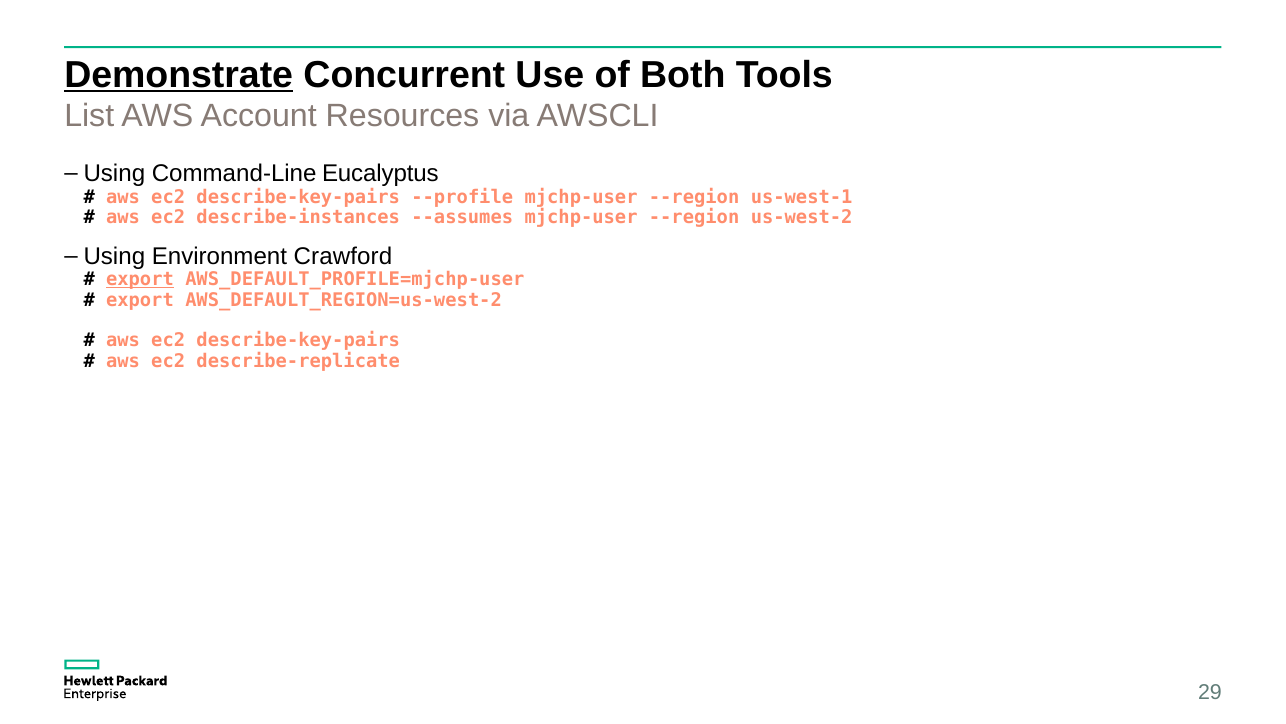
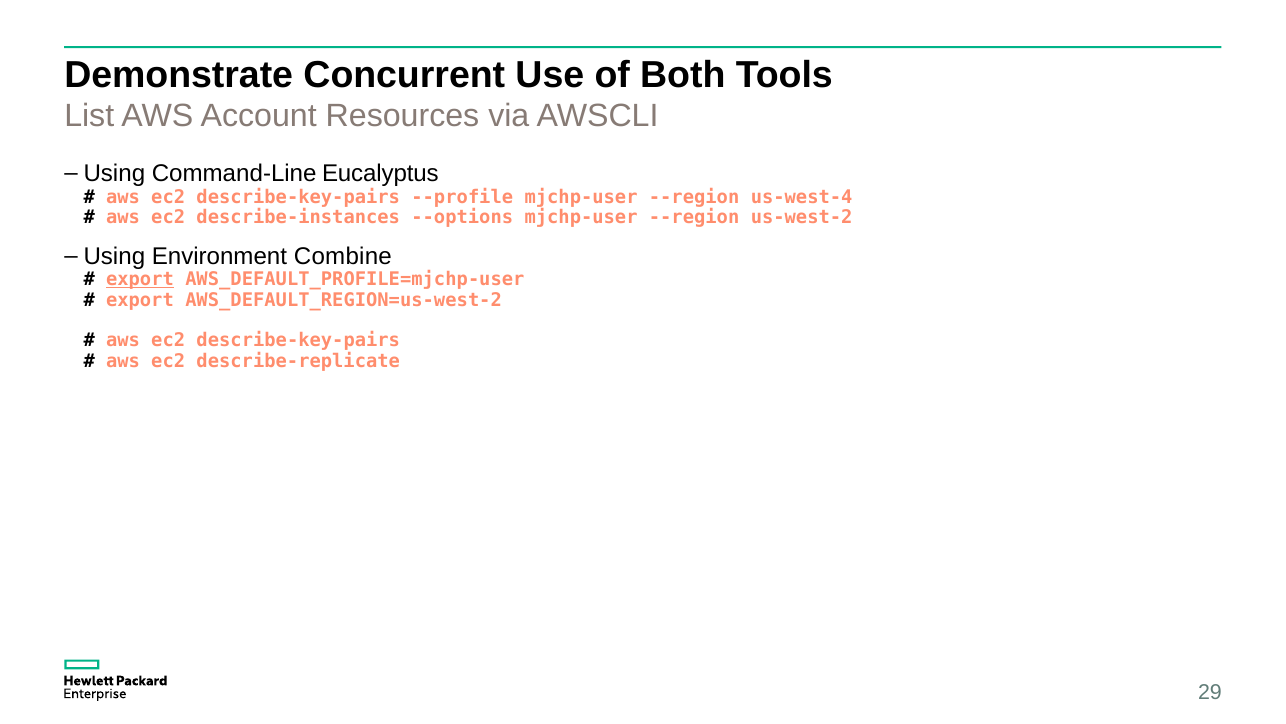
Demonstrate underline: present -> none (179, 75)
us-west-1: us-west-1 -> us-west-4 (802, 197)
--assumes: --assumes -> --options (462, 217)
Crawford: Crawford -> Combine (343, 256)
